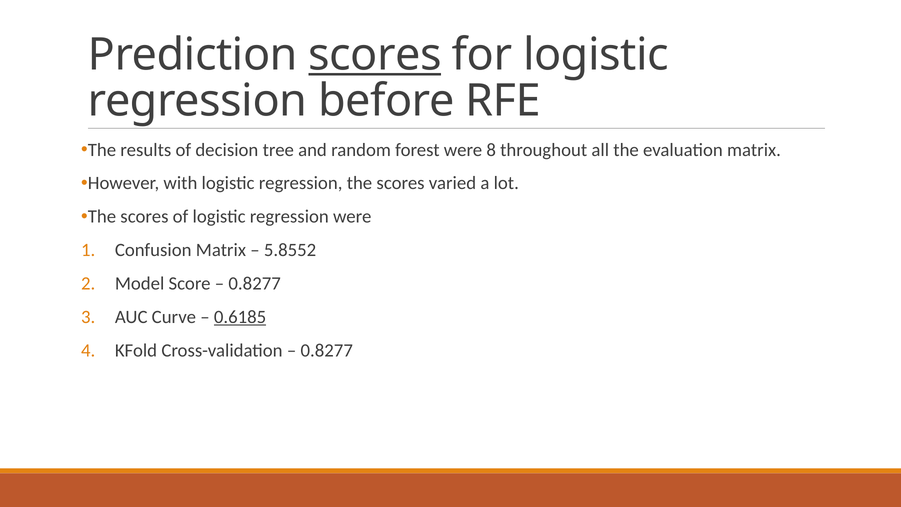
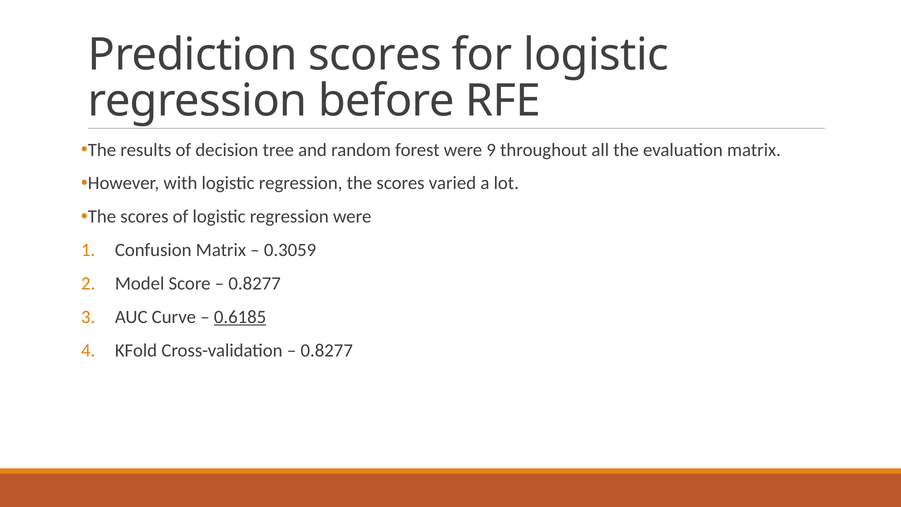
scores underline: present -> none (375, 55)
8: 8 -> 9 (491, 150)
5.8552: 5.8552 -> 0.3059 (290, 250)
